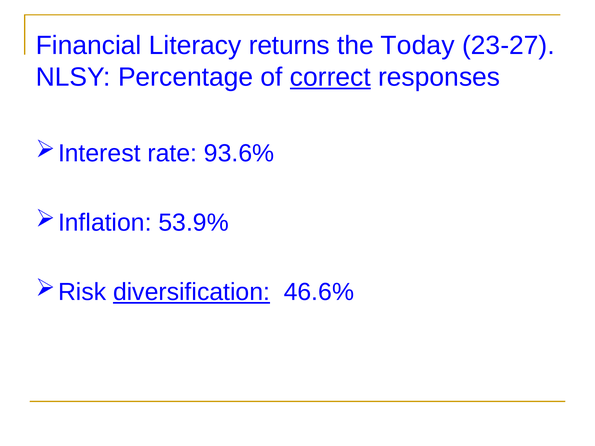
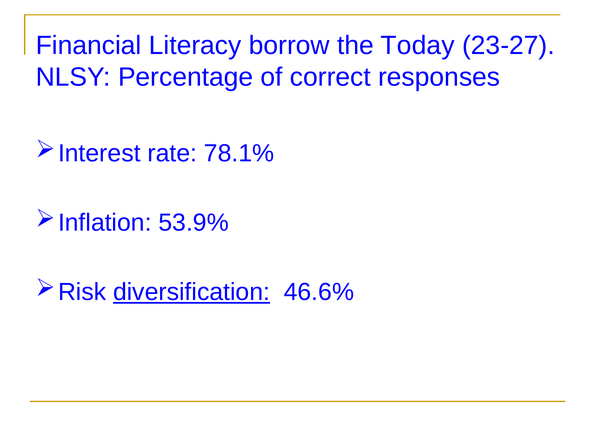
returns: returns -> borrow (289, 45)
correct underline: present -> none (330, 77)
93.6%: 93.6% -> 78.1% (239, 153)
